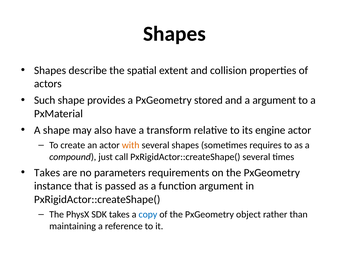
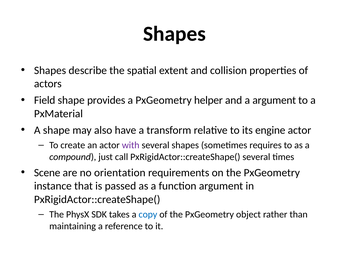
Such: Such -> Field (45, 100)
stored: stored -> helper (208, 100)
with colour: orange -> purple (131, 145)
Takes: Takes -> Scene (47, 172)
parameters: parameters -> orientation (120, 172)
